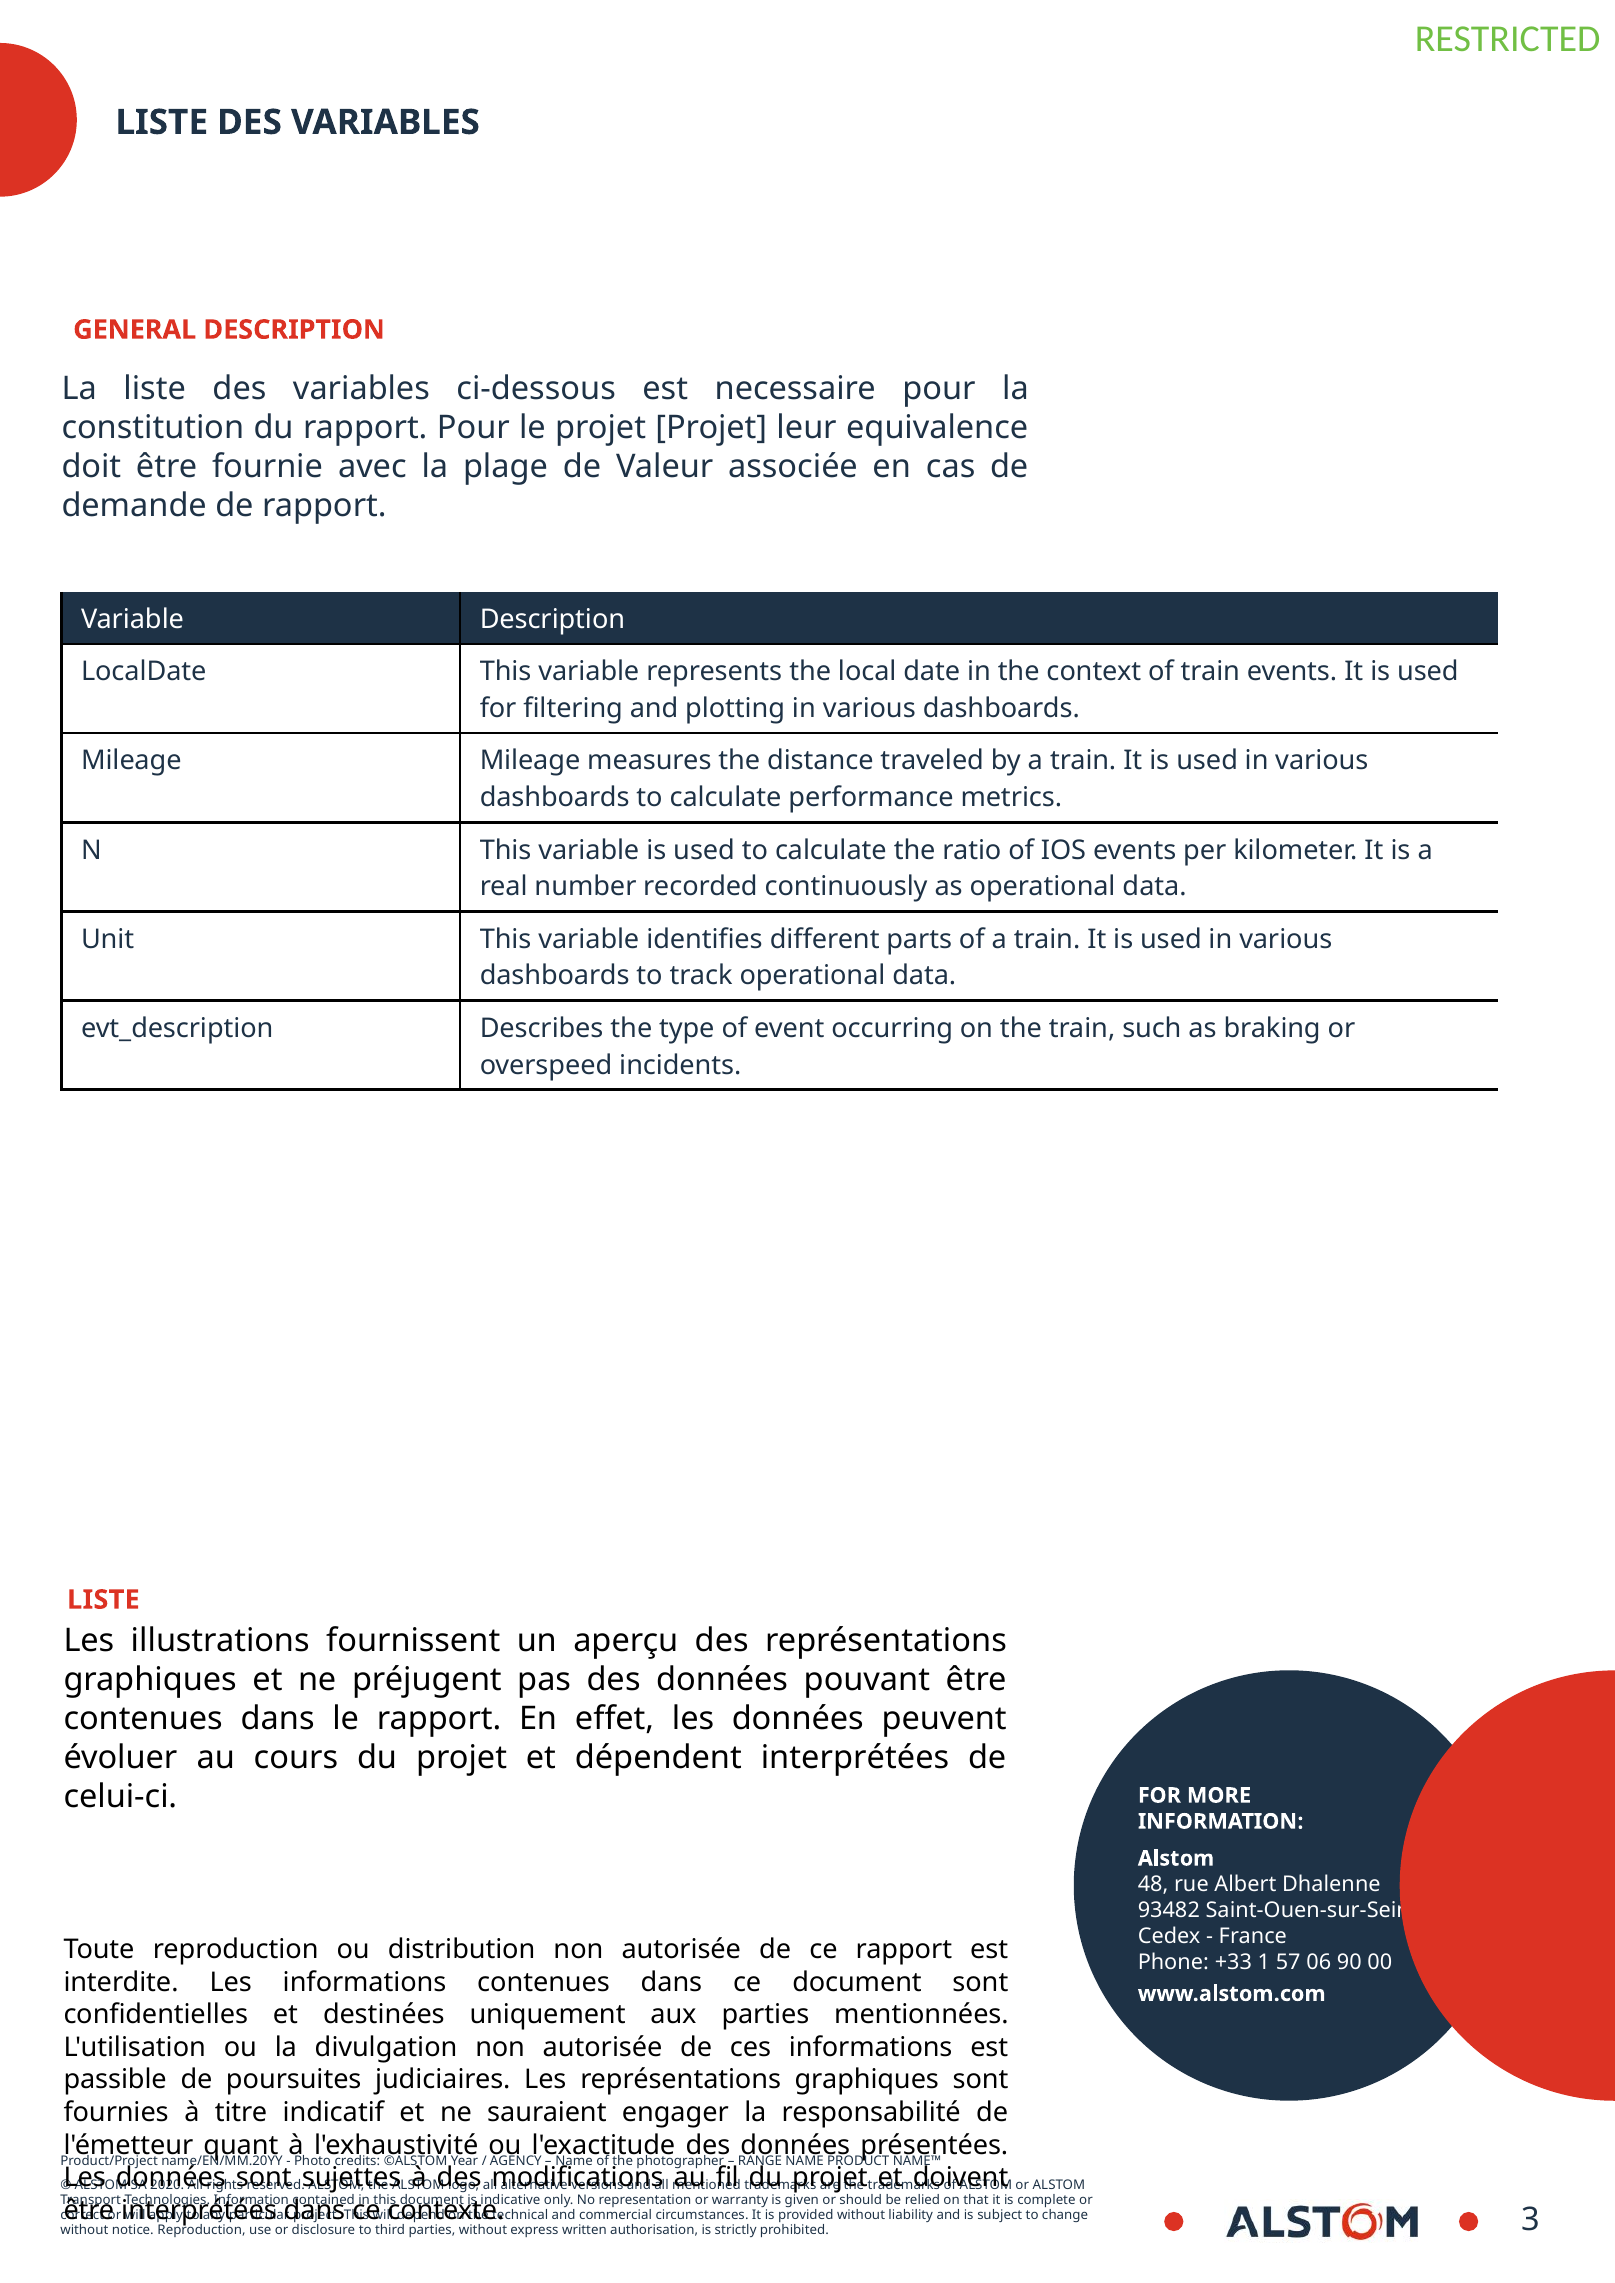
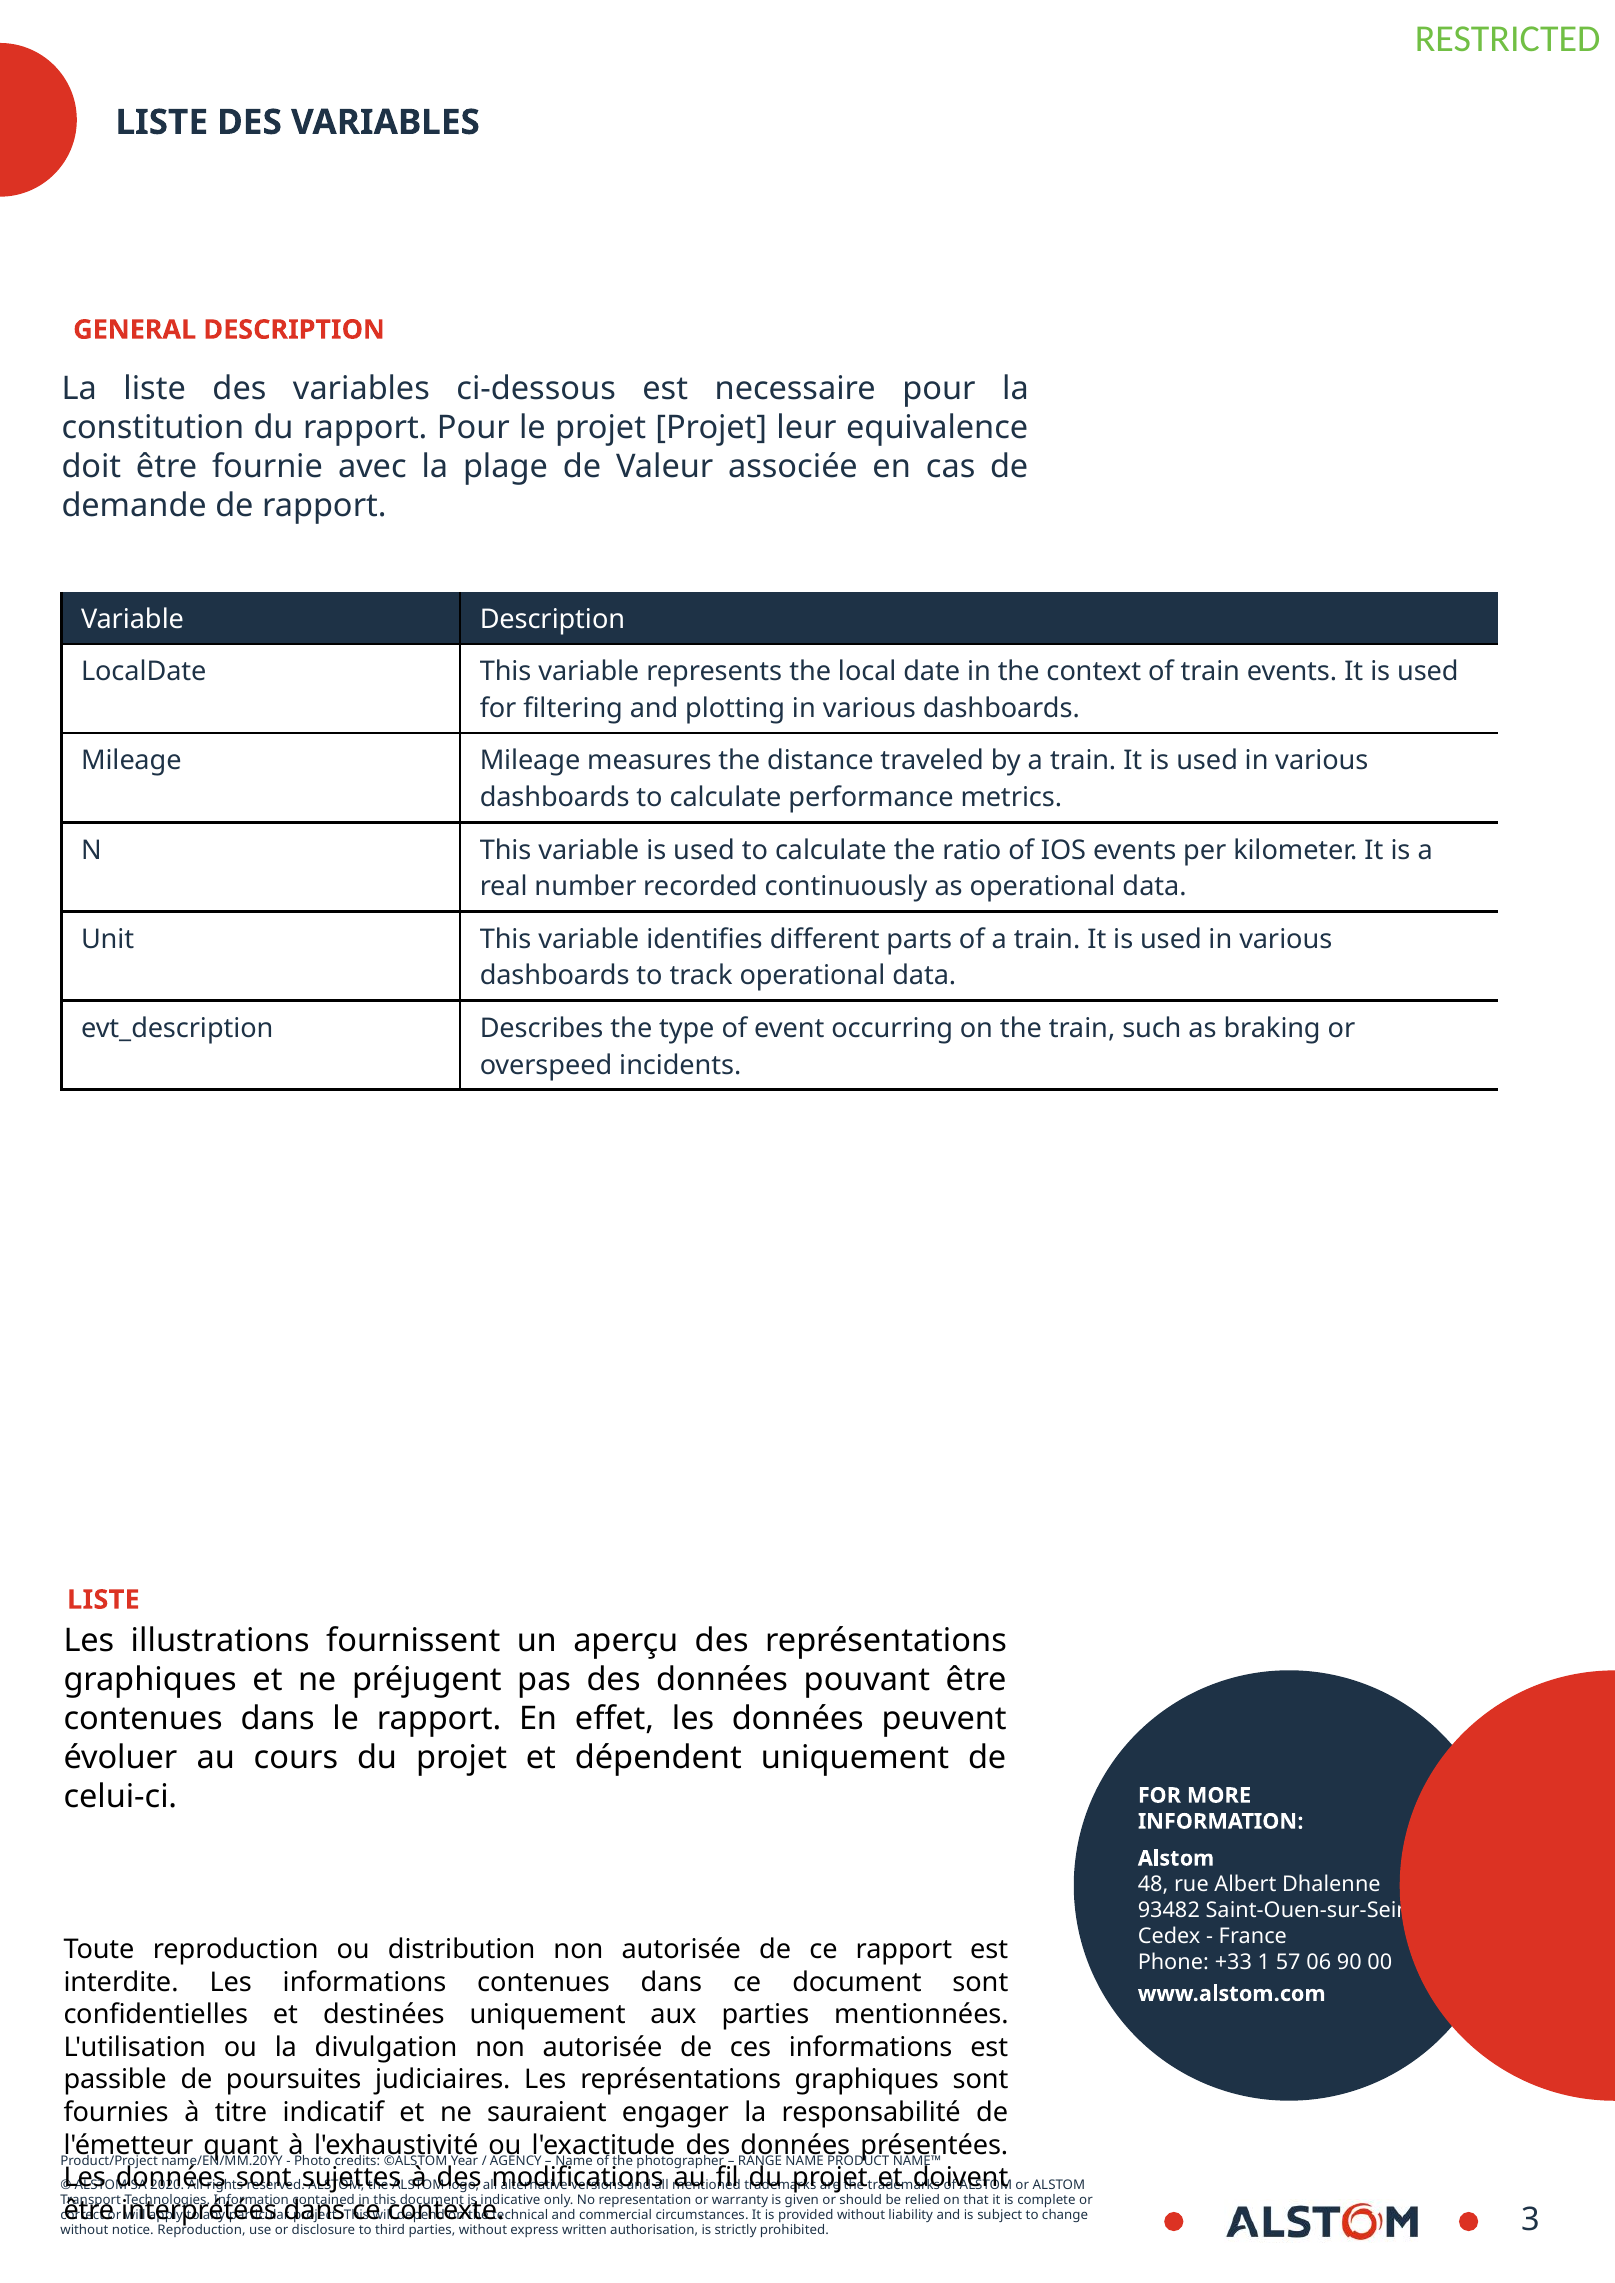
dépendent interprétées: interprétées -> uniquement (855, 1759)
